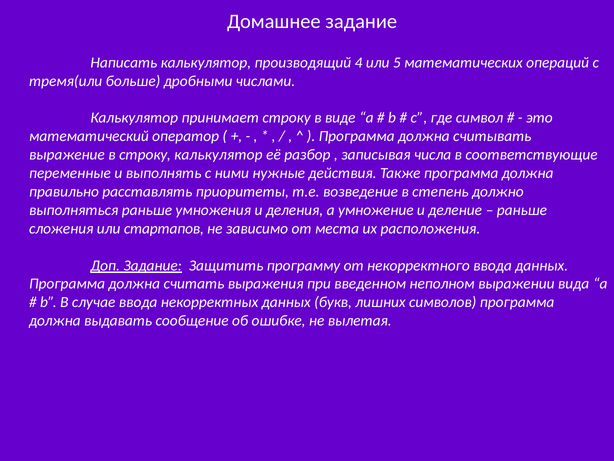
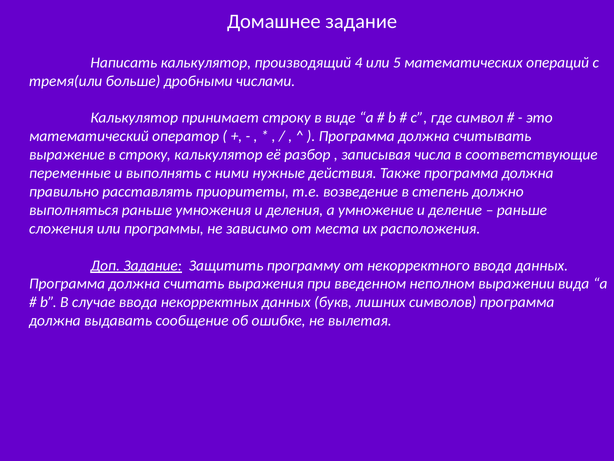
стартапов: стартапов -> программы (164, 228)
